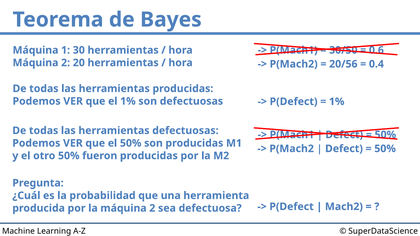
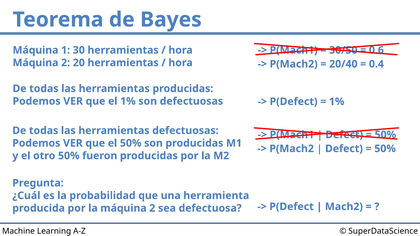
20/56: 20/56 -> 20/40 (343, 64)
